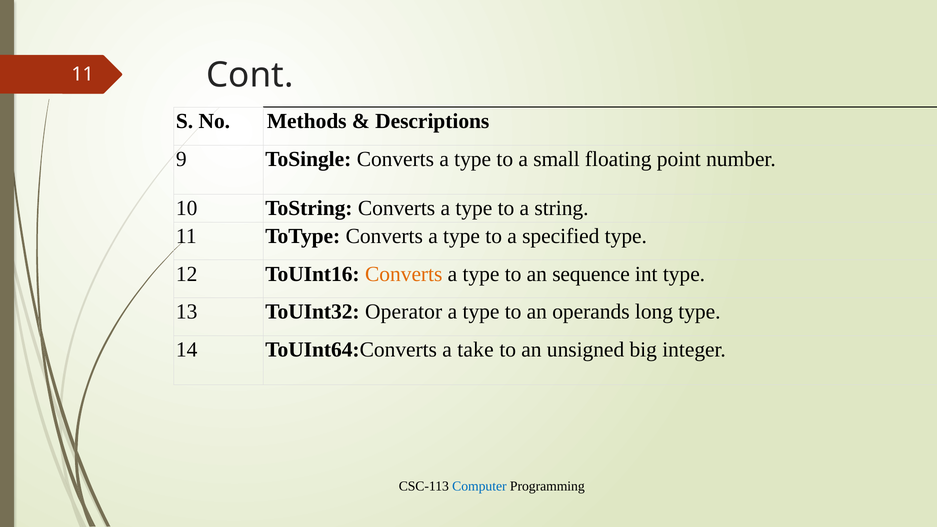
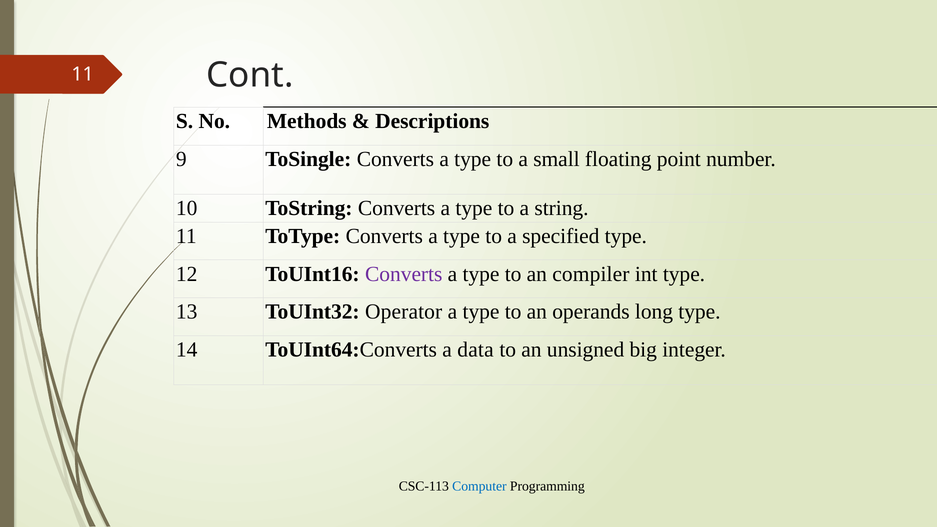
Converts colour: orange -> purple (404, 274)
sequence: sequence -> compiler (591, 274)
take: take -> data (475, 350)
